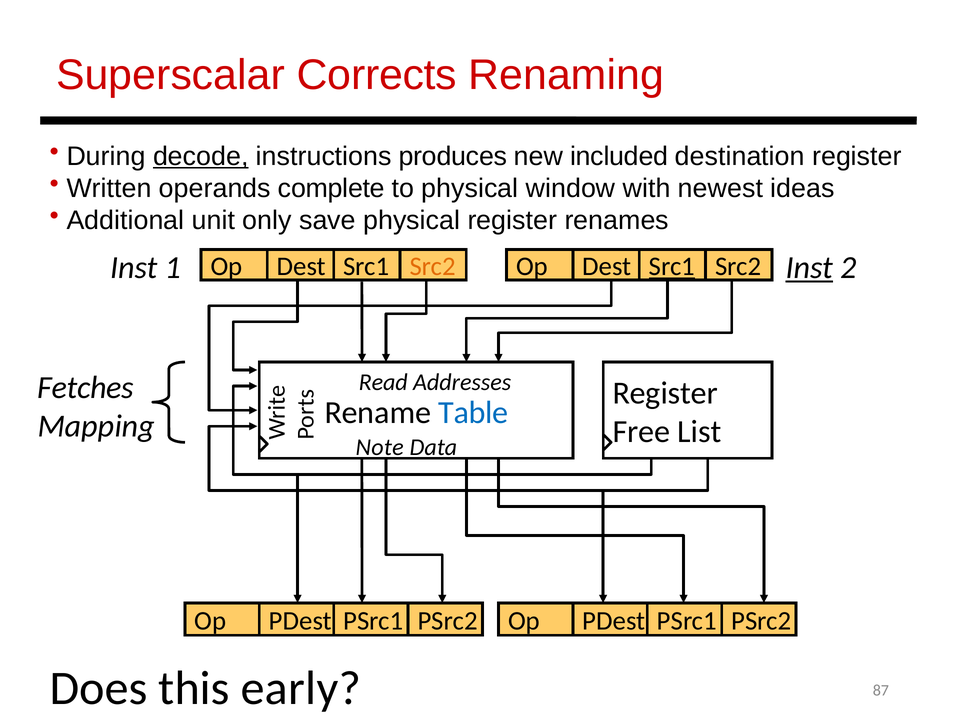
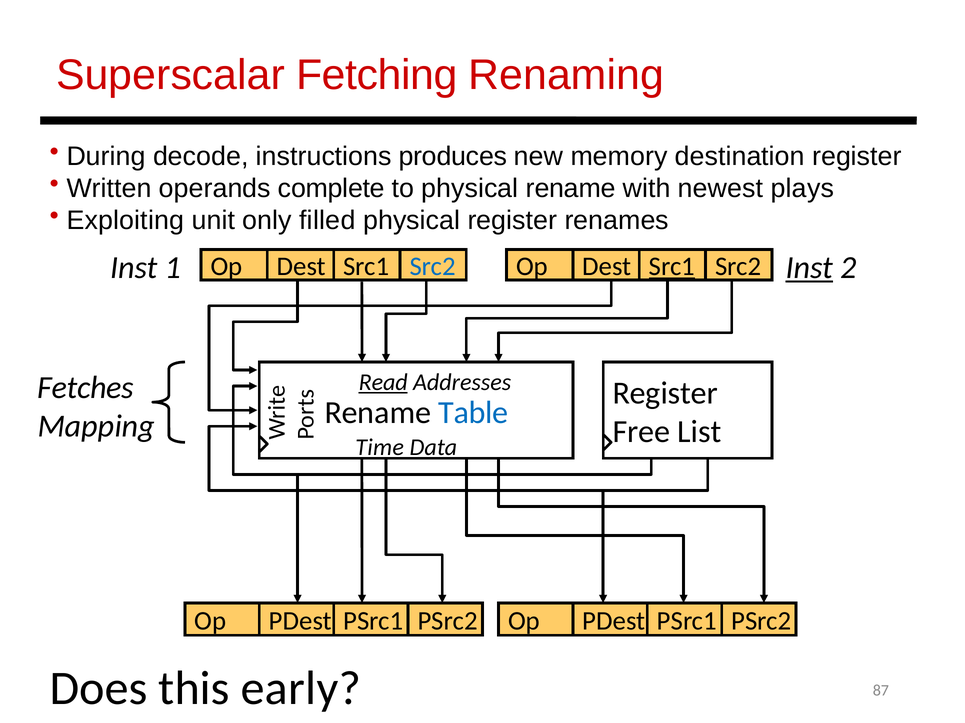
Corrects: Corrects -> Fetching (377, 75)
decode underline: present -> none (201, 156)
included: included -> memory (619, 156)
physical window: window -> rename (571, 189)
ideas: ideas -> plays (802, 189)
Additional: Additional -> Exploiting (125, 221)
save: save -> filled (327, 221)
Src2 colour: orange -> blue (433, 267)
Read underline: none -> present (383, 383)
Note: Note -> Time (380, 448)
